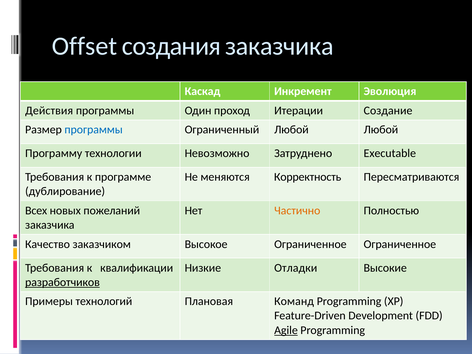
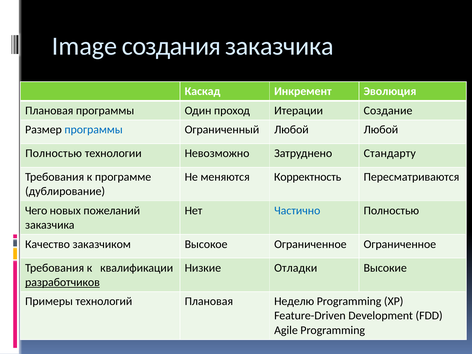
Offset: Offset -> Image (85, 46)
Действия: Действия -> Плановая (49, 111)
Программу: Программу -> Полностью (54, 153)
Executable: Executable -> Стандарту (390, 153)
Всех: Всех -> Чего (36, 211)
Частично colour: orange -> blue (297, 211)
Команд: Команд -> Неделю (294, 301)
Agile underline: present -> none (286, 330)
